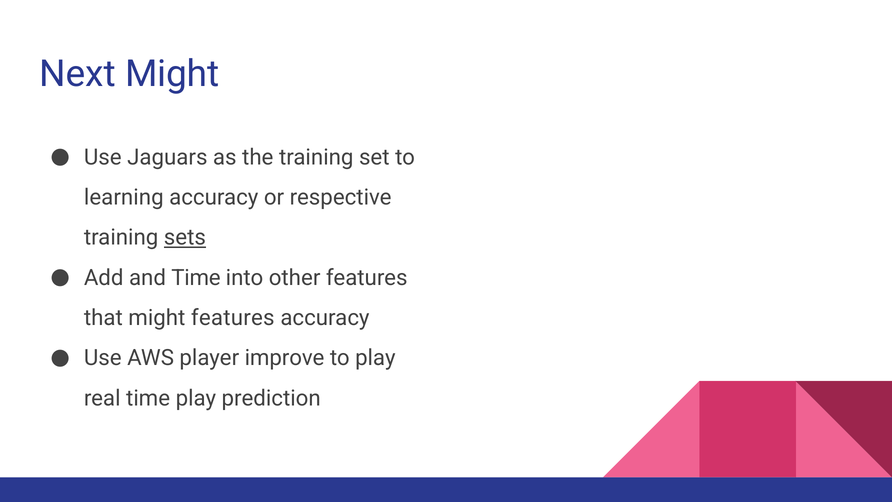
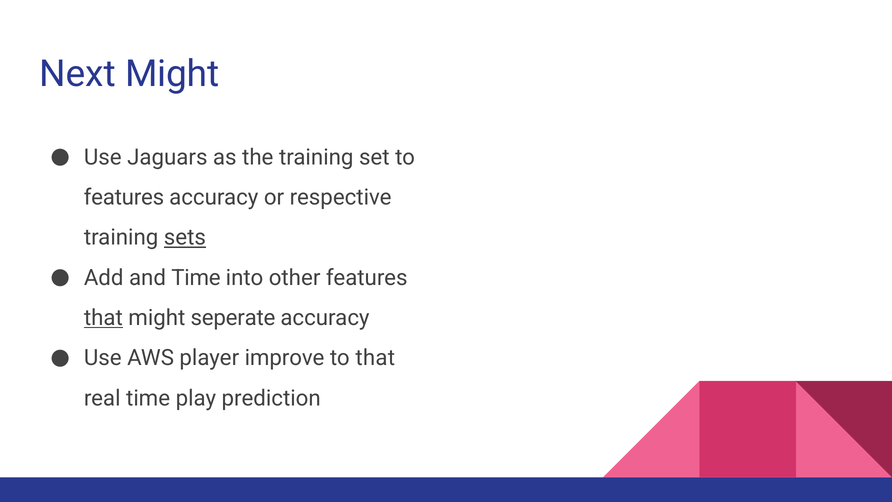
learning: learning -> features (124, 197)
that underline: none -> present (103, 318)
might features: features -> seperate (233, 318)
to play: play -> that (375, 358)
